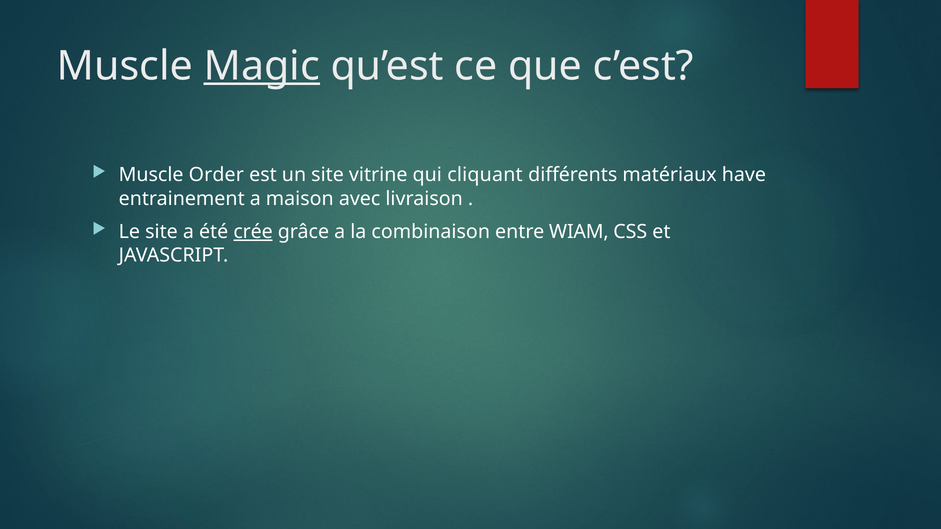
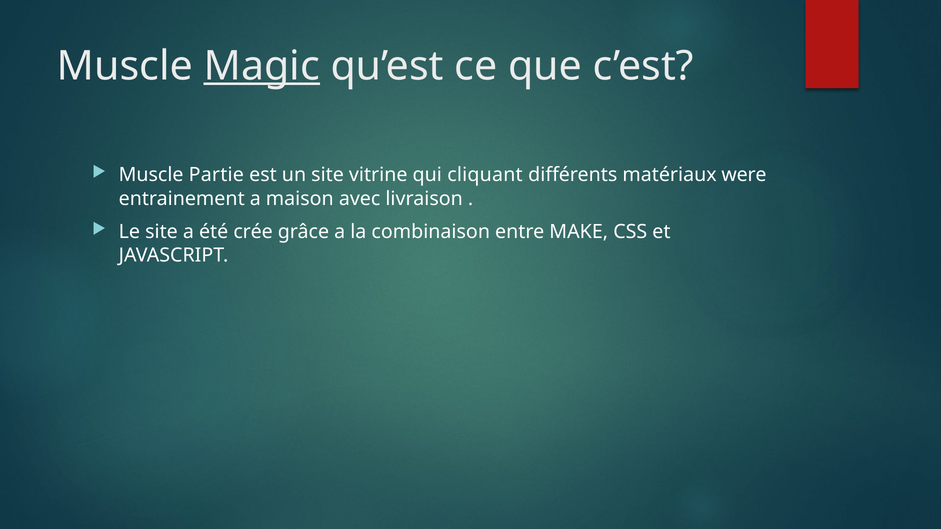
Order: Order -> Partie (216, 175)
have: have -> were (744, 175)
crée underline: present -> none (253, 232)
WIAM: WIAM -> MAKE (579, 232)
